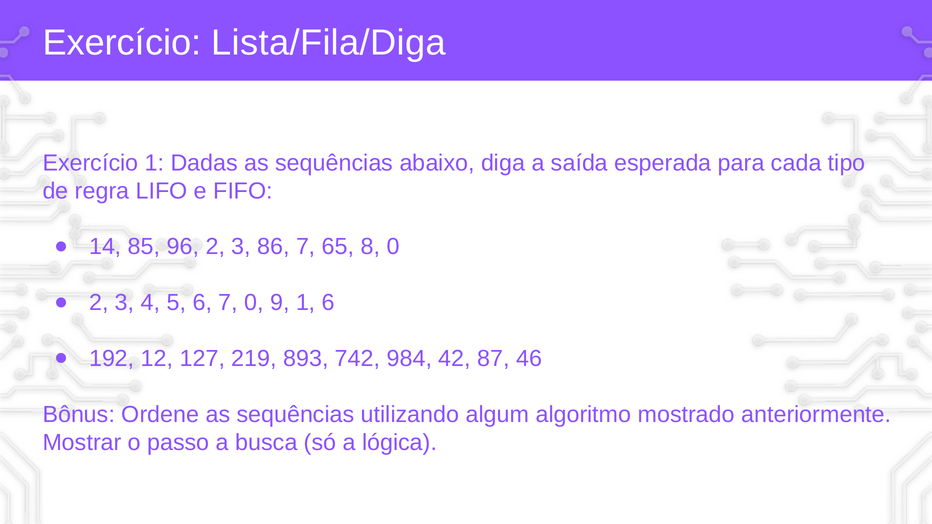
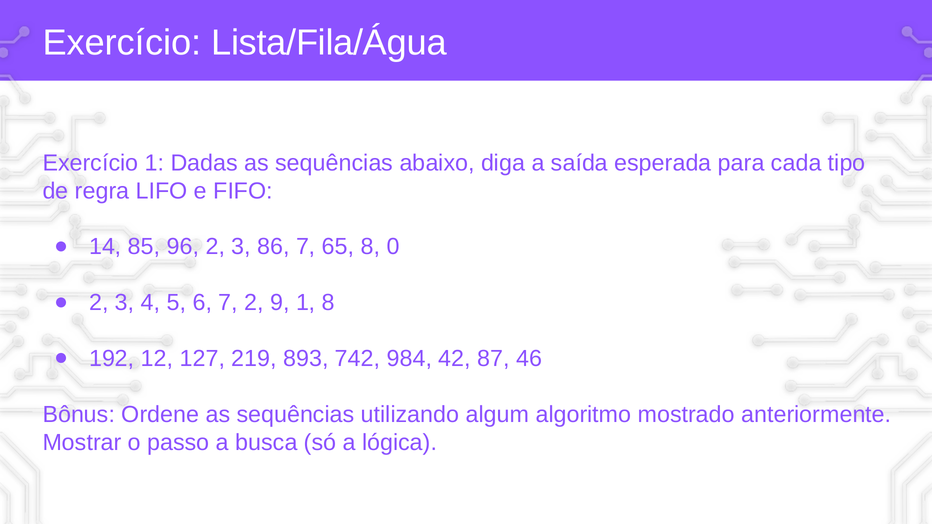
Lista/Fila/Diga: Lista/Fila/Diga -> Lista/Fila/Água (329, 43)
7 0: 0 -> 2 (254, 303)
1 6: 6 -> 8 (328, 303)
